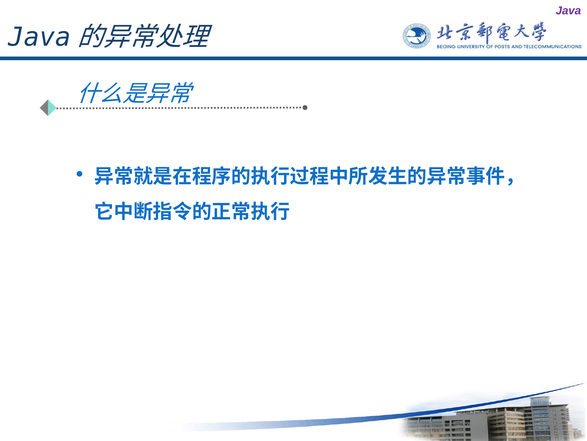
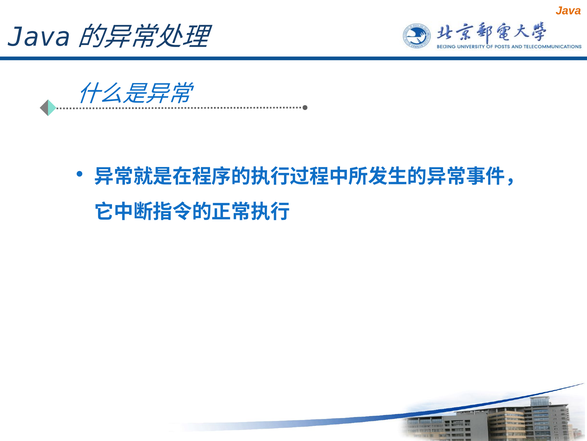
Java colour: purple -> orange (568, 11)
